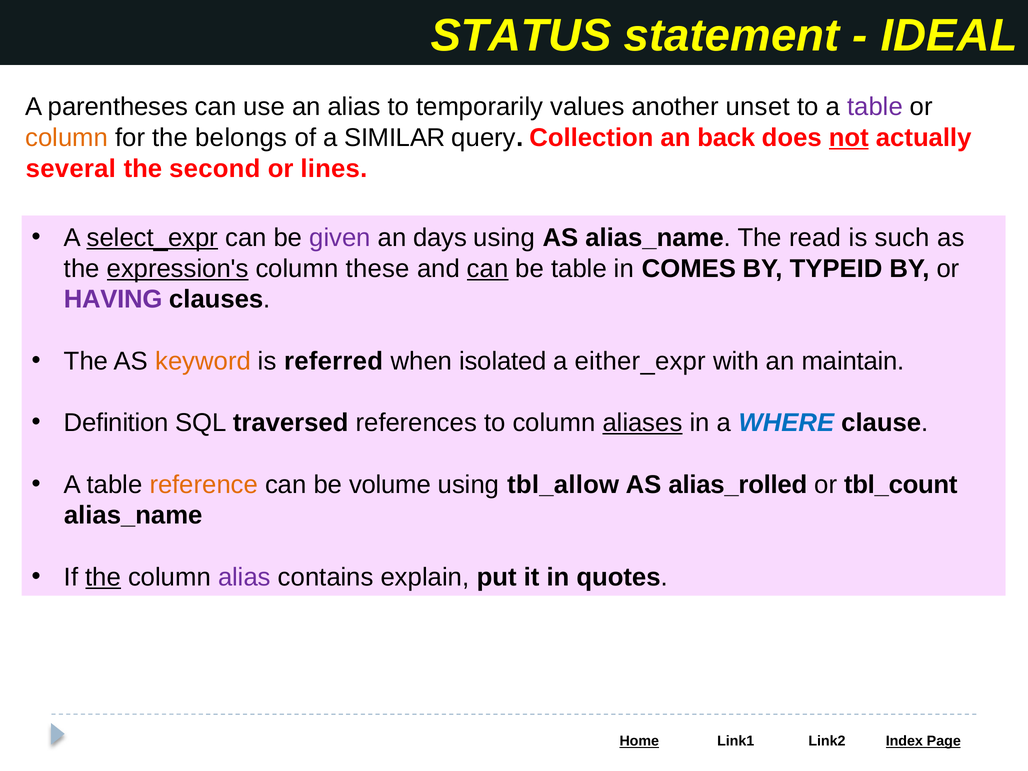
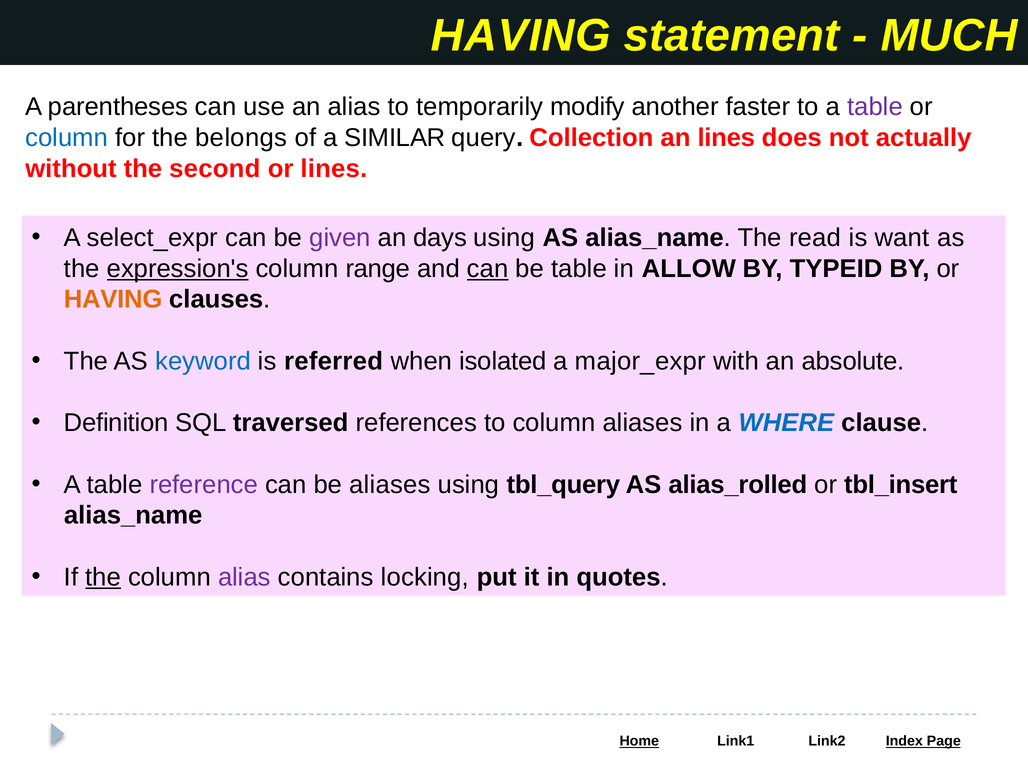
STATUS: STATUS -> HAVING (521, 36)
IDEAL: IDEAL -> MUCH (949, 36)
values: values -> modify (588, 107)
unset: unset -> faster (758, 107)
column colour: orange -> blue (67, 138)
an back: back -> lines (726, 138)
not underline: present -> none (849, 138)
several: several -> without (71, 169)
select_expr underline: present -> none (152, 238)
such: such -> want (902, 238)
these: these -> range (378, 269)
COMES: COMES -> ALLOW (689, 269)
HAVING colour: purple -> orange (113, 300)
keyword colour: orange -> blue (203, 361)
either_expr: either_expr -> major_expr (640, 361)
maintain: maintain -> absolute (853, 361)
aliases underline: present -> none (643, 423)
reference colour: orange -> purple (204, 485)
be volume: volume -> aliases (390, 485)
tbl_allow: tbl_allow -> tbl_query (563, 485)
tbl_count: tbl_count -> tbl_insert (901, 485)
explain: explain -> locking (425, 577)
